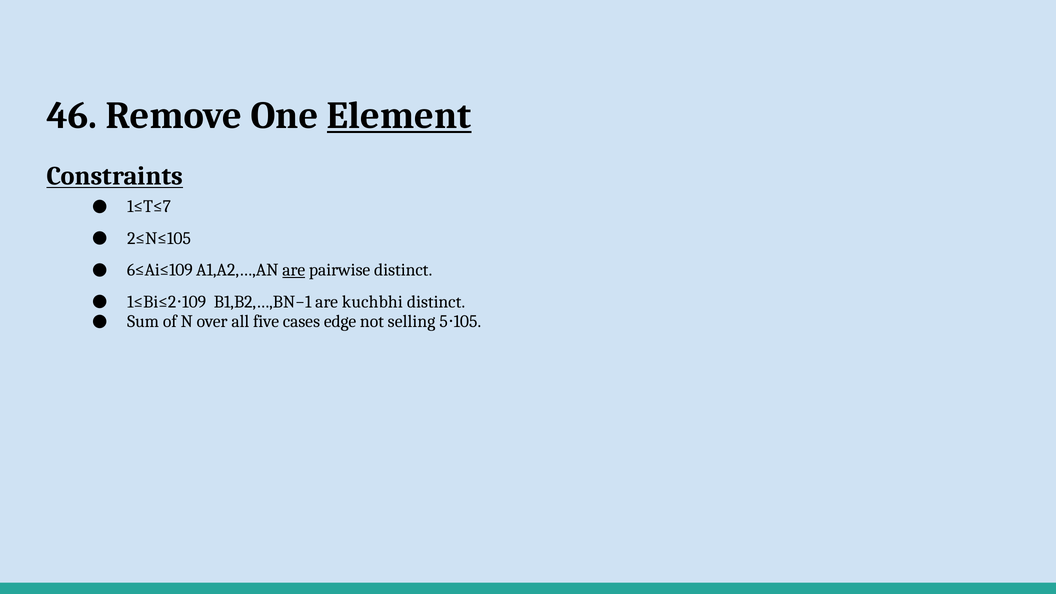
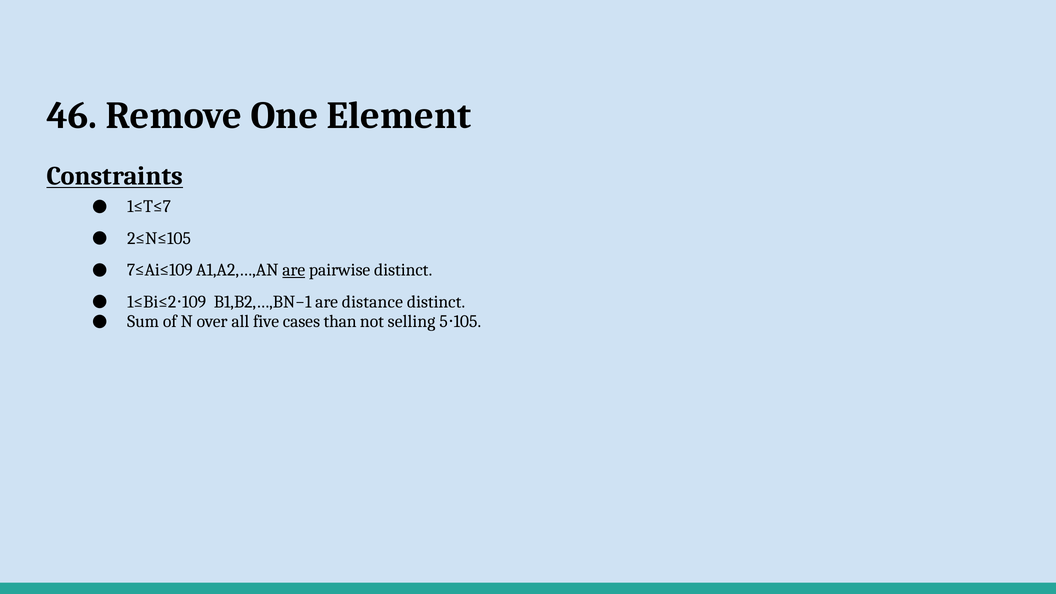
Element underline: present -> none (399, 115)
6≤Ai≤109: 6≤Ai≤109 -> 7≤Ai≤109 (160, 270)
kuchbhi: kuchbhi -> distance (372, 302)
edge: edge -> than (340, 321)
